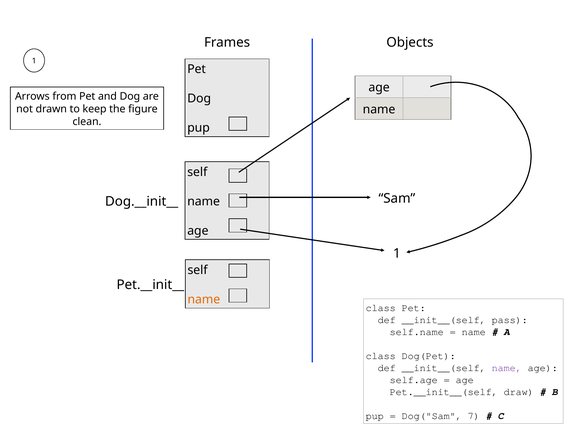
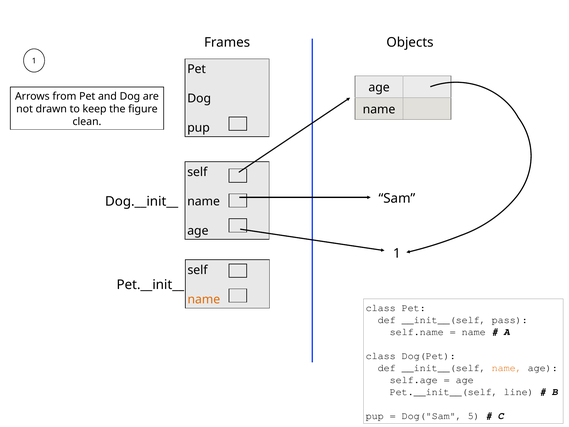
name colour: purple -> orange (507, 368)
draw: draw -> line (519, 392)
7: 7 -> 5 (474, 416)
